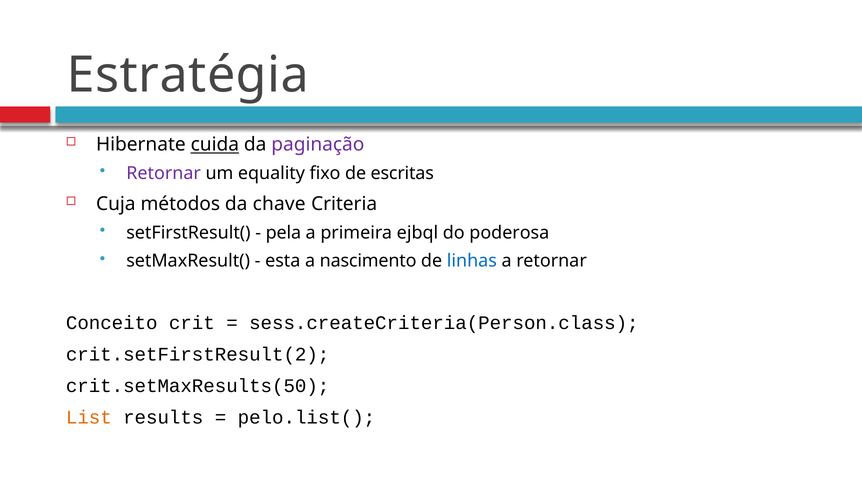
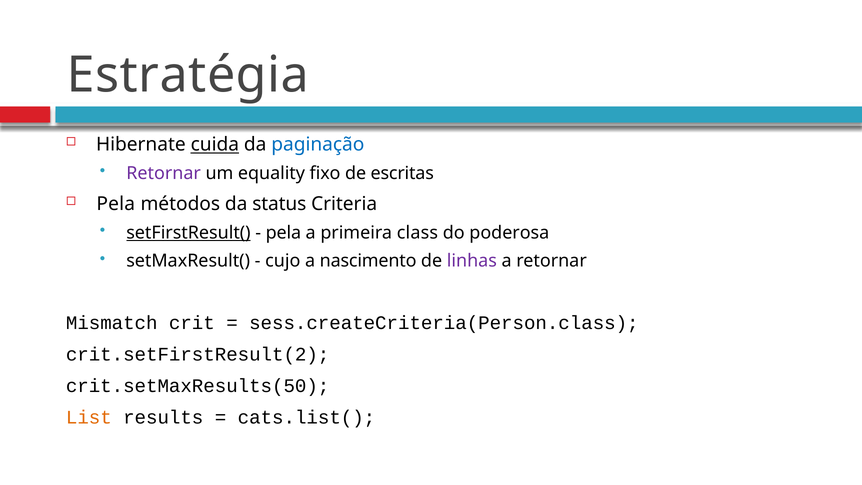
paginação colour: purple -> blue (318, 145)
Cuja: Cuja -> Pela (116, 204)
chave: chave -> status (279, 204)
setFirstResult( underline: none -> present (188, 233)
ejbql: ejbql -> class (417, 233)
esta: esta -> cujo (283, 261)
linhas colour: blue -> purple (472, 261)
Conceito: Conceito -> Mismatch (112, 323)
pelo.list(: pelo.list( -> cats.list( (306, 417)
